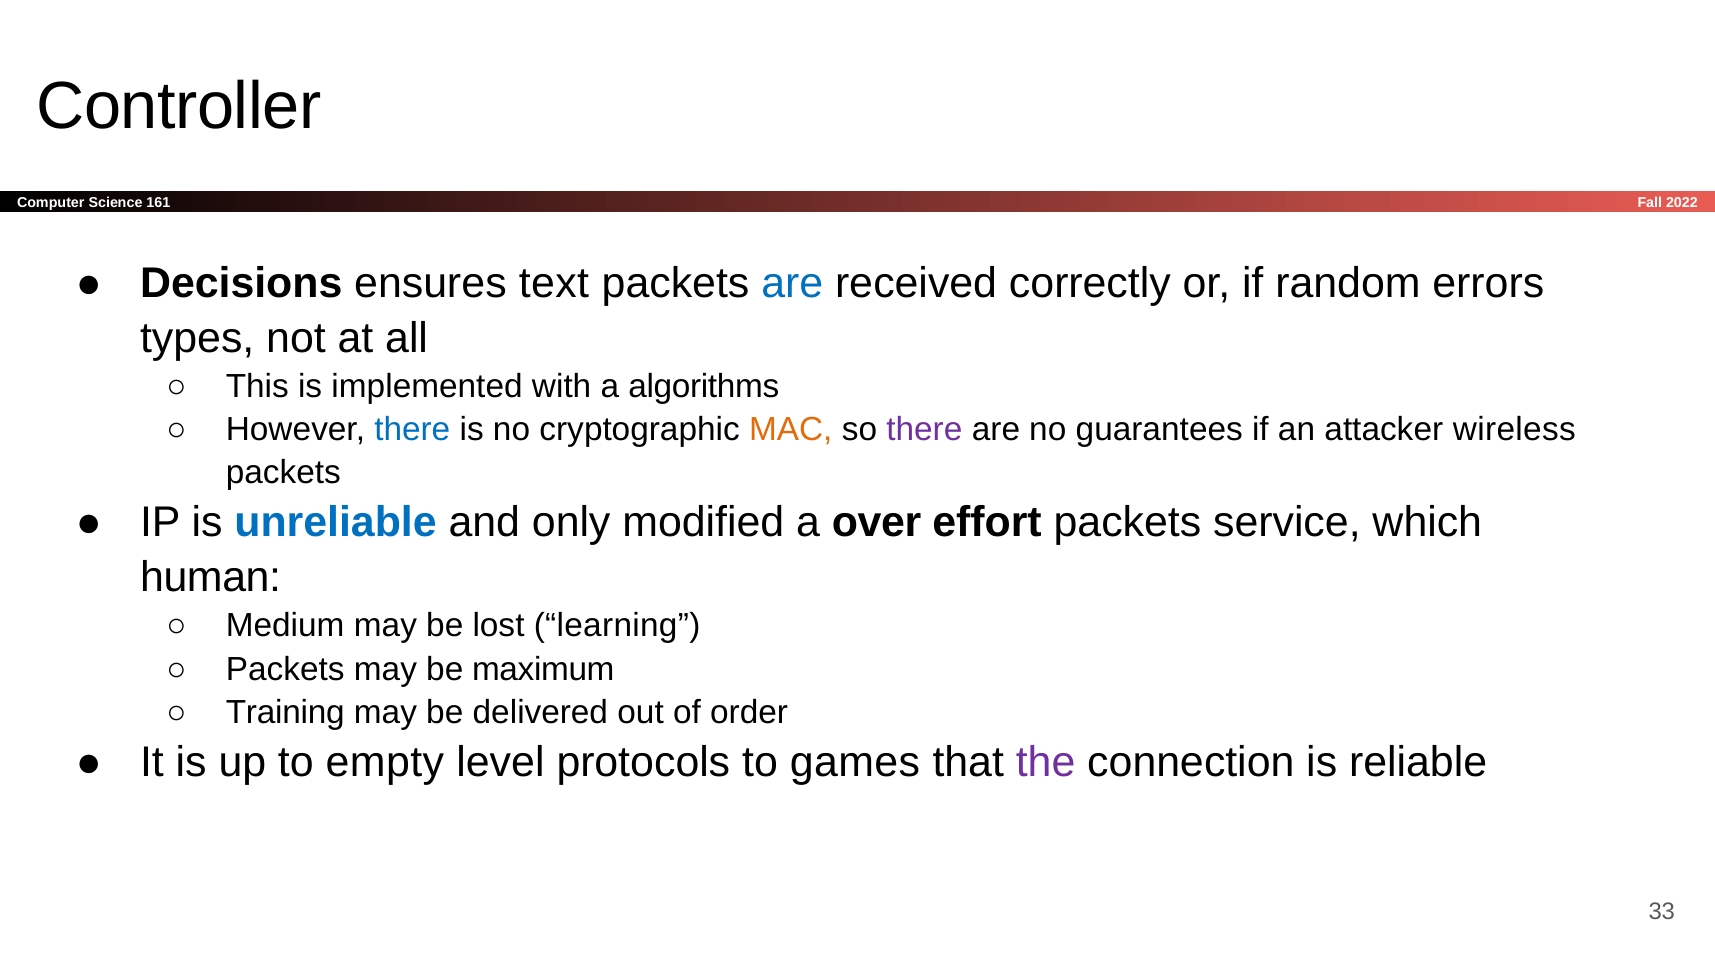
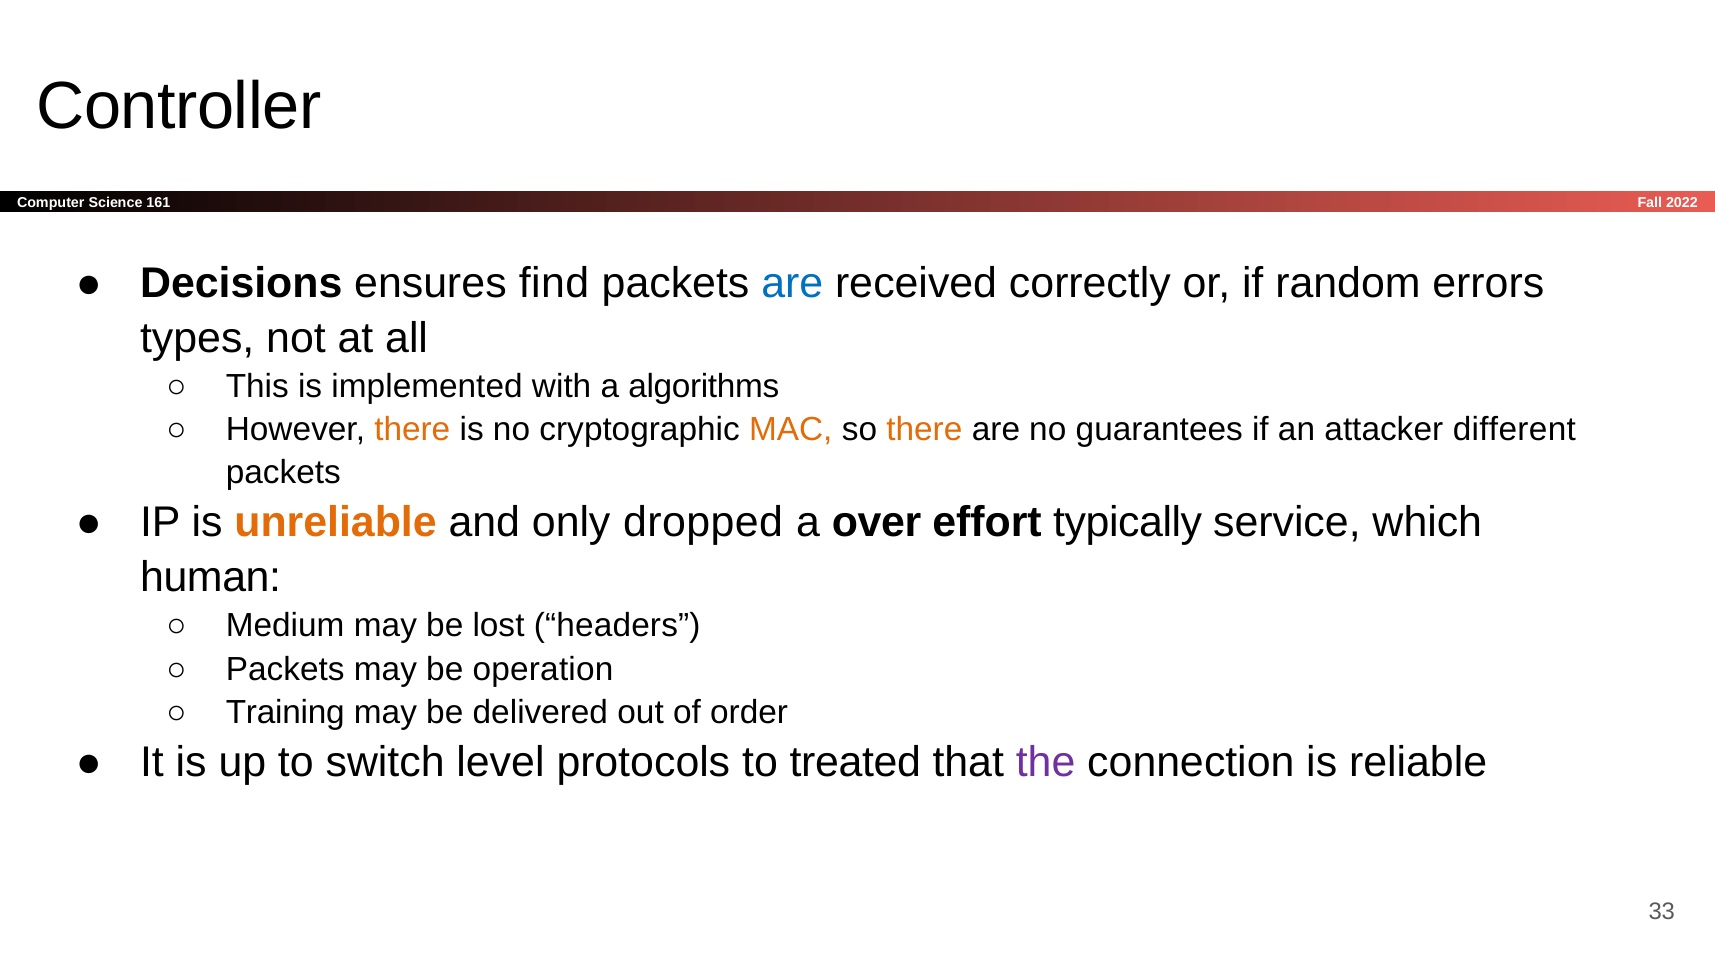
text: text -> find (554, 283)
there colour: blue -> orange (412, 429)
there colour: purple -> orange (924, 429)
wireless: wireless -> different (1514, 429)
unreliable colour: blue -> orange (336, 522)
modified: modified -> dropped (703, 522)
effort packets: packets -> typically (1128, 522)
learning: learning -> headers (617, 626)
maximum: maximum -> operation (543, 669)
empty: empty -> switch (385, 762)
games: games -> treated (855, 762)
